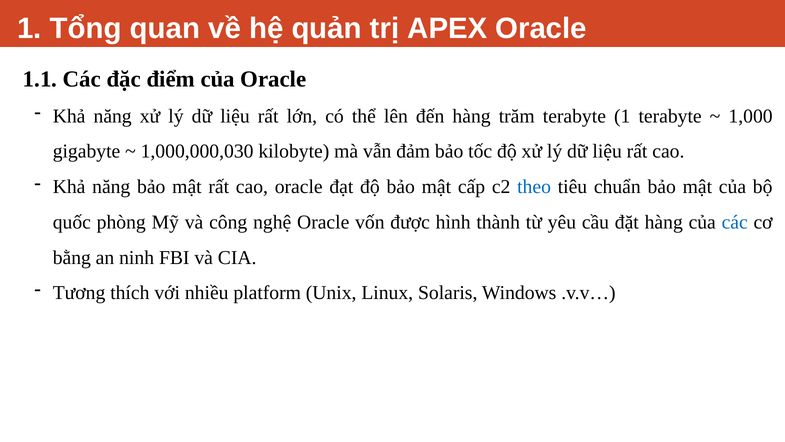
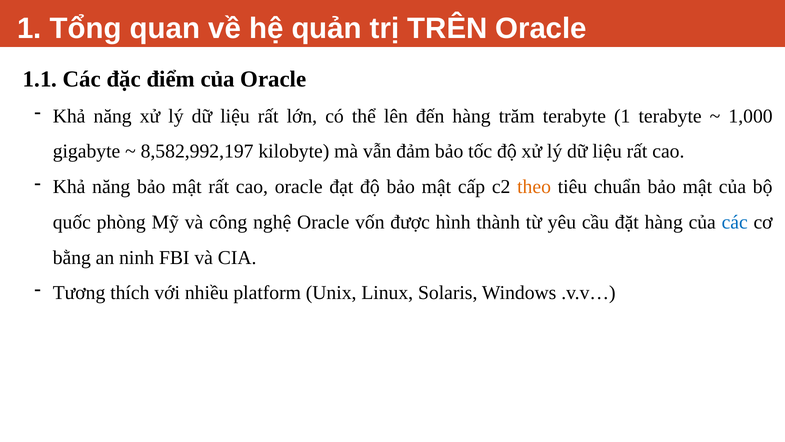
APEX: APEX -> TRÊN (448, 28)
1,000,000,030: 1,000,000,030 -> 8,582,992,197 (197, 151)
theo colour: blue -> orange (534, 187)
